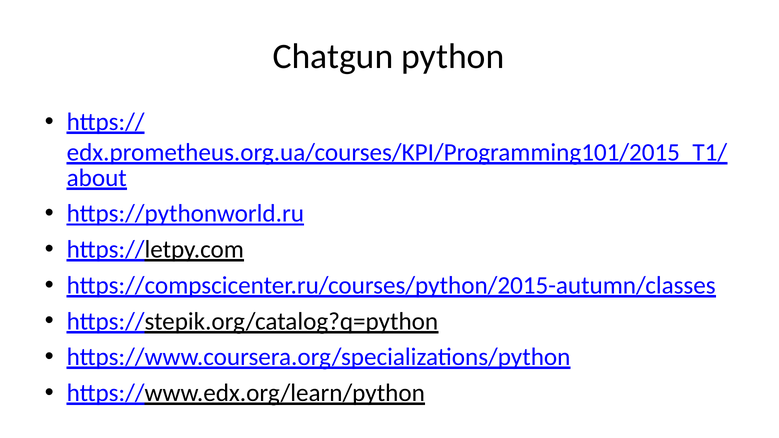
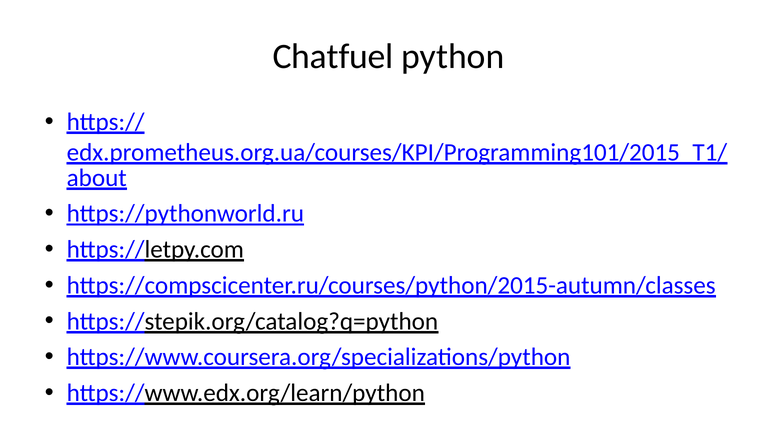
Chatgun: Chatgun -> Chatfuel (333, 57)
